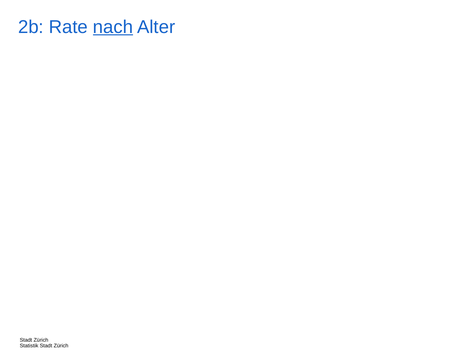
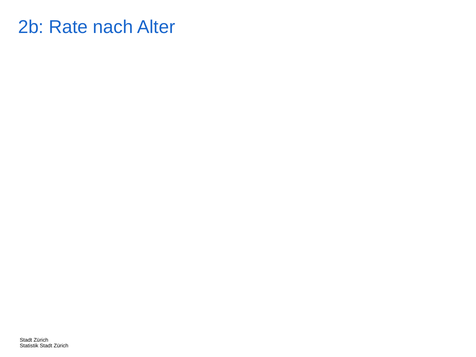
nach underline: present -> none (113, 27)
